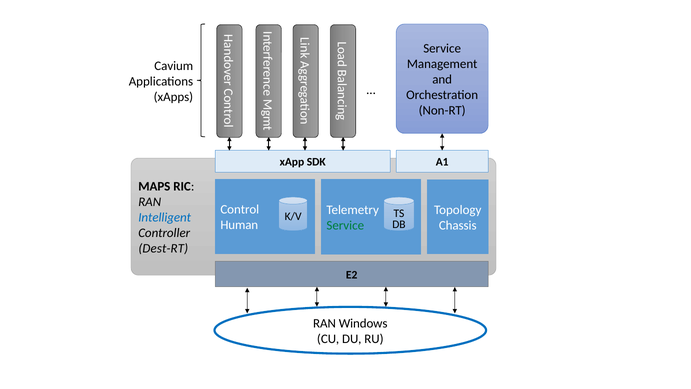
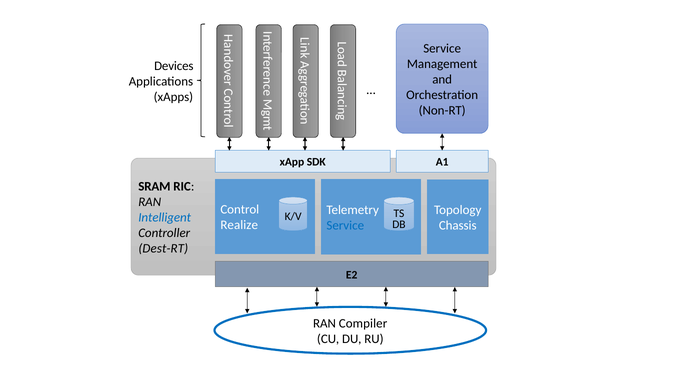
Cavium: Cavium -> Devices (174, 66)
MAPS: MAPS -> SRAM (154, 186)
Human: Human -> Realize (239, 225)
Service colour: green -> blue (345, 225)
Windows: Windows -> Compiler (363, 323)
